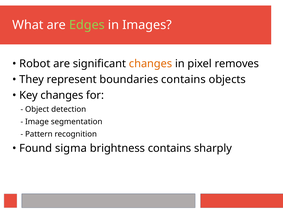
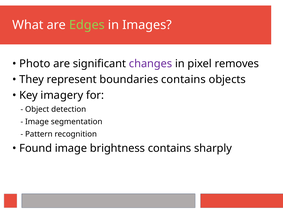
Robot: Robot -> Photo (35, 64)
changes colour: orange -> purple (151, 64)
Key changes: changes -> imagery (62, 95)
Found sigma: sigma -> image (71, 148)
